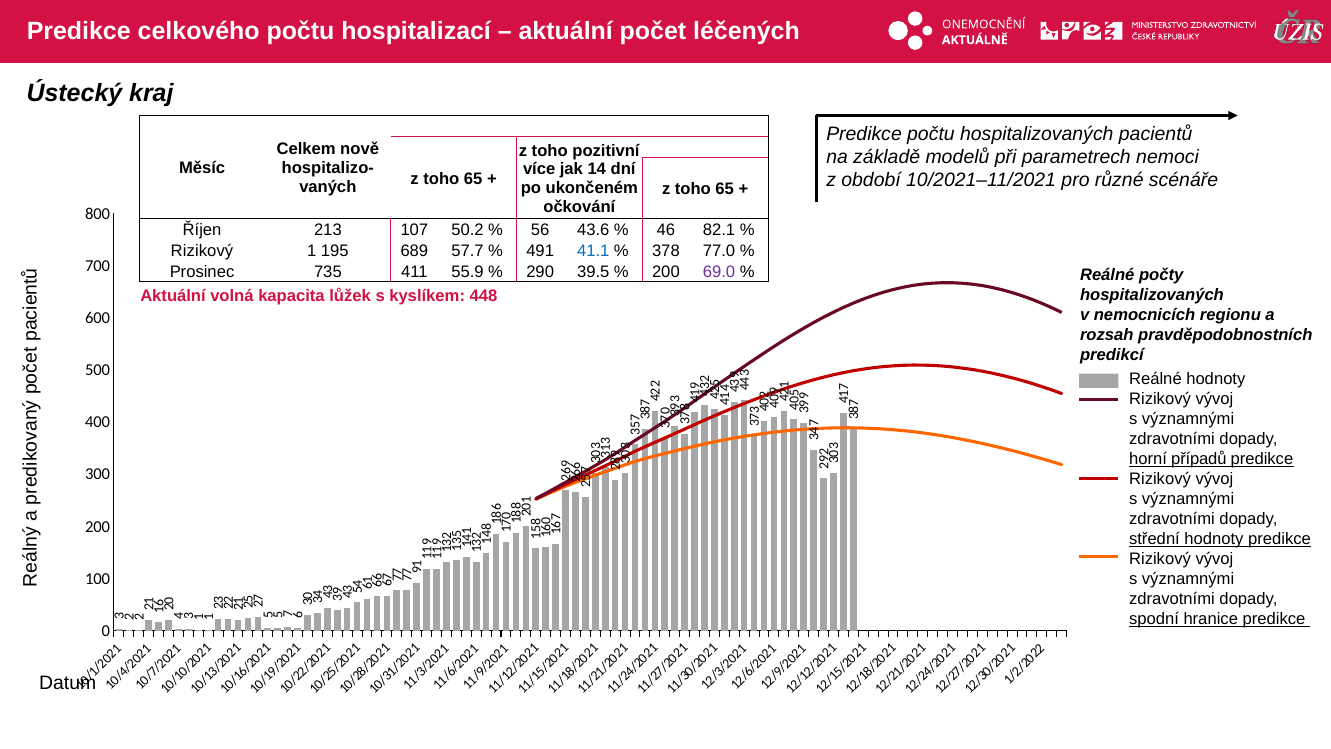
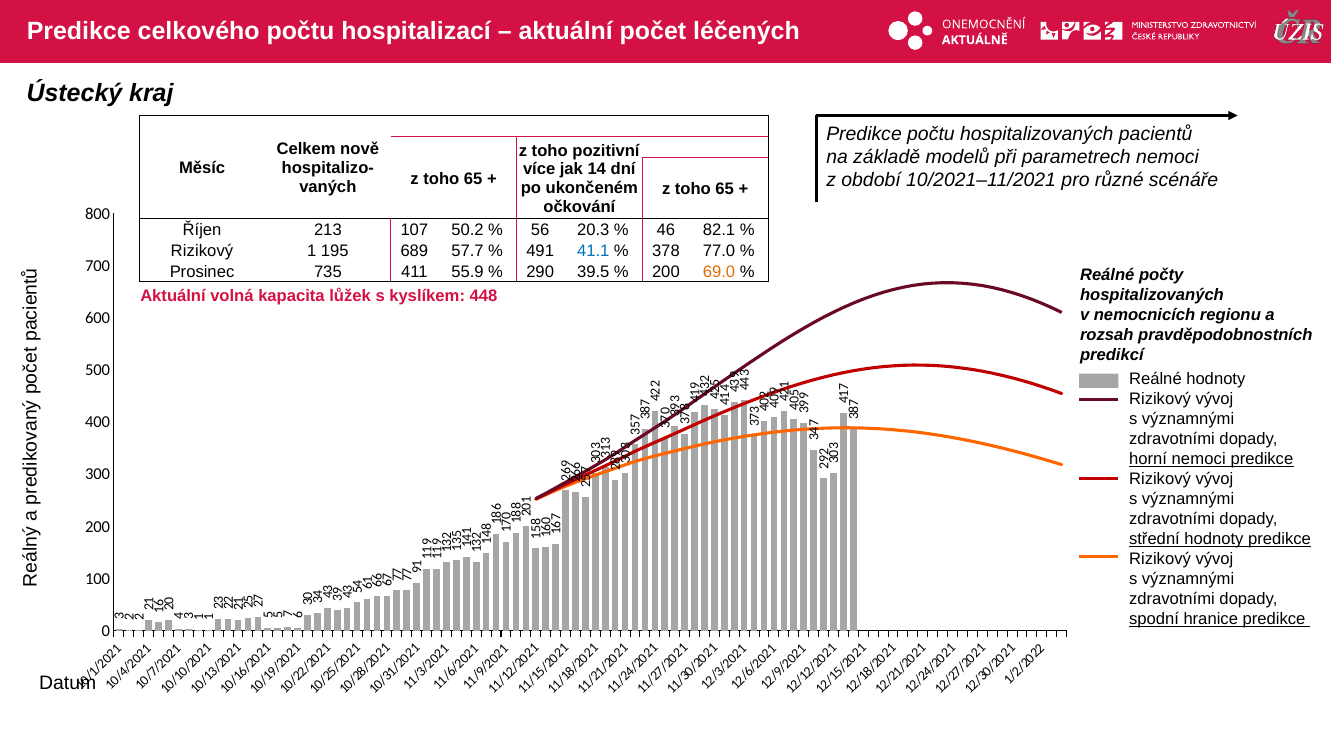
43.6: 43.6 -> 20.3 (593, 230)
69.0 colour: purple -> orange (719, 272)
horní případů: případů -> nemoci (1199, 459)
